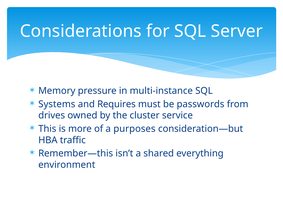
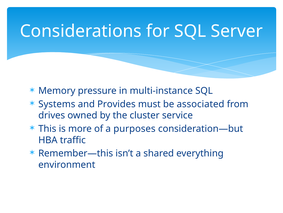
Requires: Requires -> Provides (116, 104)
passwords: passwords -> associated (200, 104)
